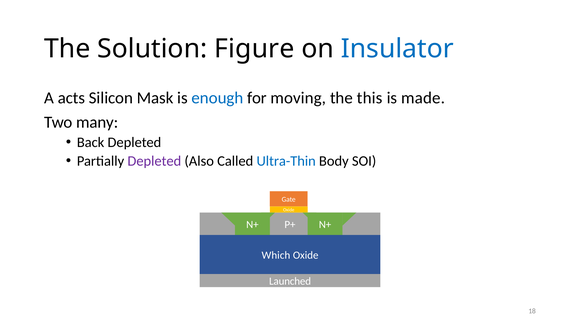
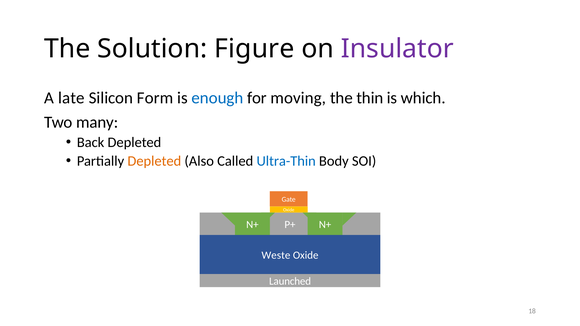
Insulator colour: blue -> purple (397, 49)
acts: acts -> late (71, 98)
Mask: Mask -> Form (155, 98)
this: this -> thin (370, 98)
made: made -> which (423, 98)
Depleted colour: purple -> orange (154, 161)
Which: Which -> Weste (276, 255)
